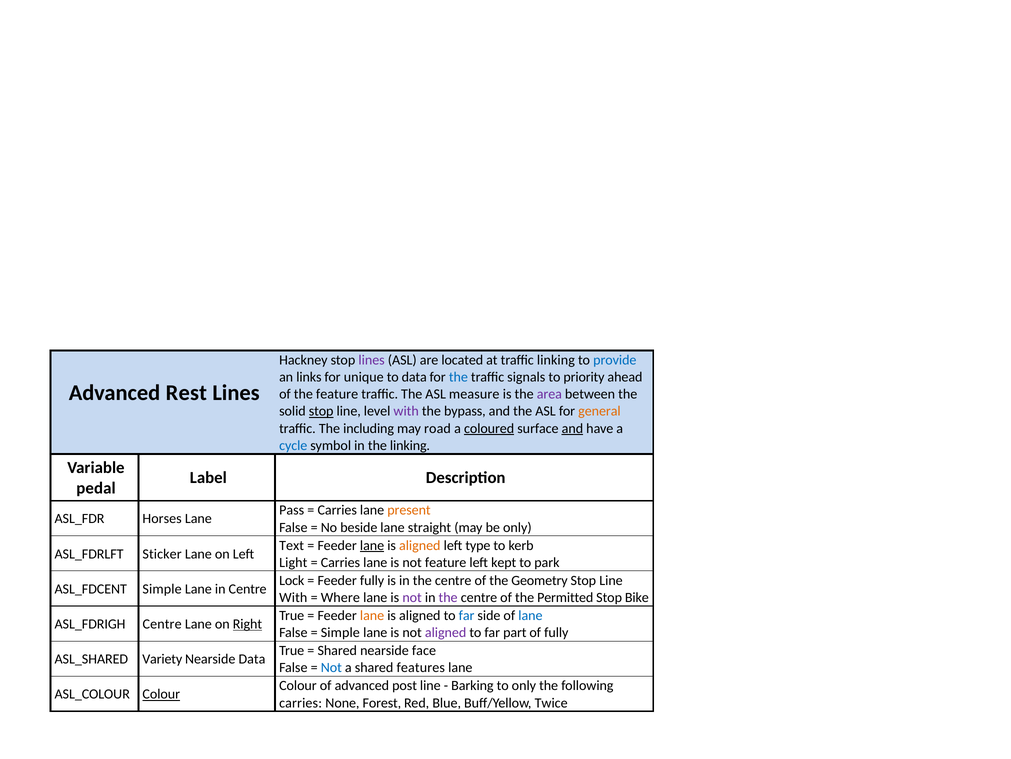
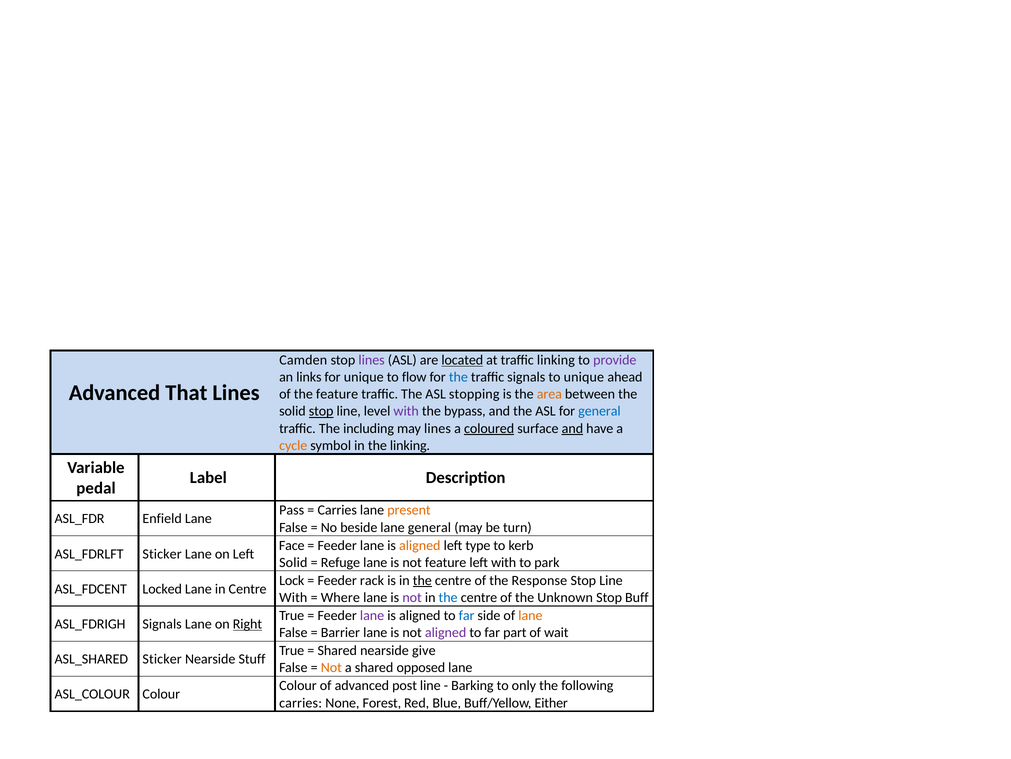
Hackney: Hackney -> Camden (303, 360)
located underline: none -> present (462, 360)
provide colour: blue -> purple (615, 360)
to data: data -> flow (414, 377)
to priority: priority -> unique (584, 377)
Rest: Rest -> That (186, 393)
measure: measure -> stopping (474, 394)
area colour: purple -> orange (549, 394)
general colour: orange -> blue (599, 411)
may road: road -> lines (437, 428)
cycle colour: blue -> orange (293, 445)
Horses: Horses -> Enfield (162, 518)
lane straight: straight -> general (429, 527)
be only: only -> turn (517, 527)
Text: Text -> Face (292, 545)
lane underline: present -> none (372, 545)
Light: Light -> Solid (293, 562)
Carries: Carries -> Refuge (340, 562)
left kept: kept -> with (504, 562)
Feeder fully: fully -> rack (372, 580)
the underline: none -> present (422, 580)
Geometry: Geometry -> Response (539, 580)
Simple: Simple -> Locked (162, 588)
the colour: purple -> blue (448, 597)
Permitted: Permitted -> Unknown (565, 597)
Bike: Bike -> Buff (637, 597)
lane colour: orange -> purple (372, 615)
lane colour: blue -> orange (530, 615)
Centre: Centre -> Signals (162, 624)
Simple: Simple -> Barrier (340, 632)
of fully: fully -> wait (556, 632)
face: face -> give (424, 650)
Variety: Variety -> Sticker (162, 659)
Nearside Data: Data -> Stuff (252, 659)
Not colour: blue -> orange (331, 667)
features: features -> opposed (421, 667)
Colour underline: present -> none (161, 694)
Twice: Twice -> Either (551, 702)
